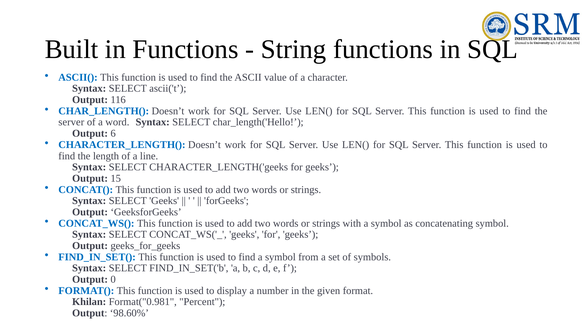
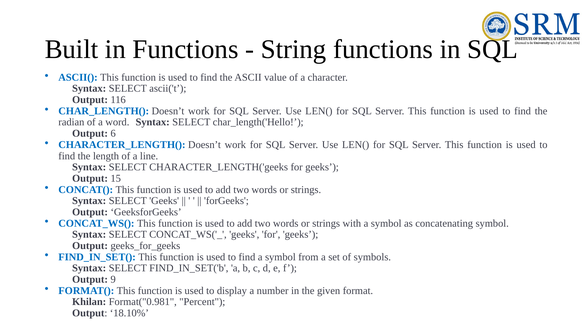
server: server -> radian (71, 122)
0: 0 -> 9 (113, 279)
98.60%: 98.60% -> 18.10% (129, 313)
